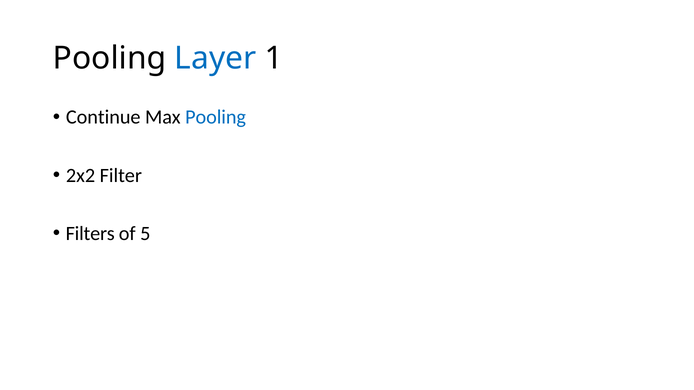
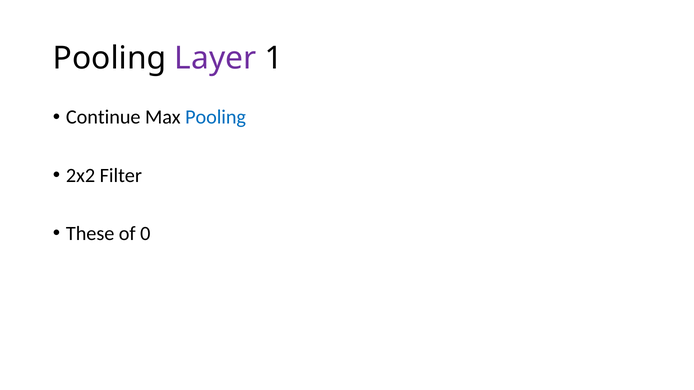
Layer colour: blue -> purple (215, 58)
Filters: Filters -> These (90, 234)
5: 5 -> 0 (145, 234)
